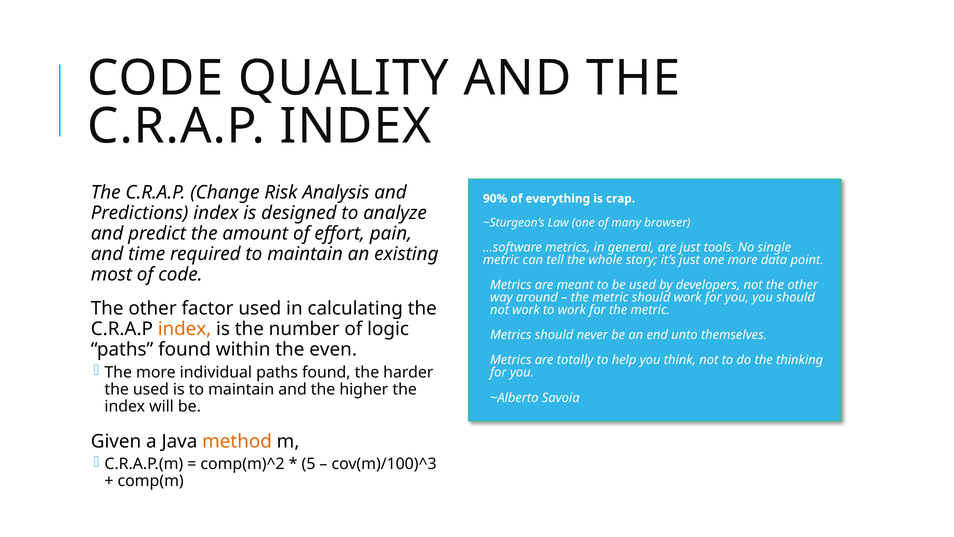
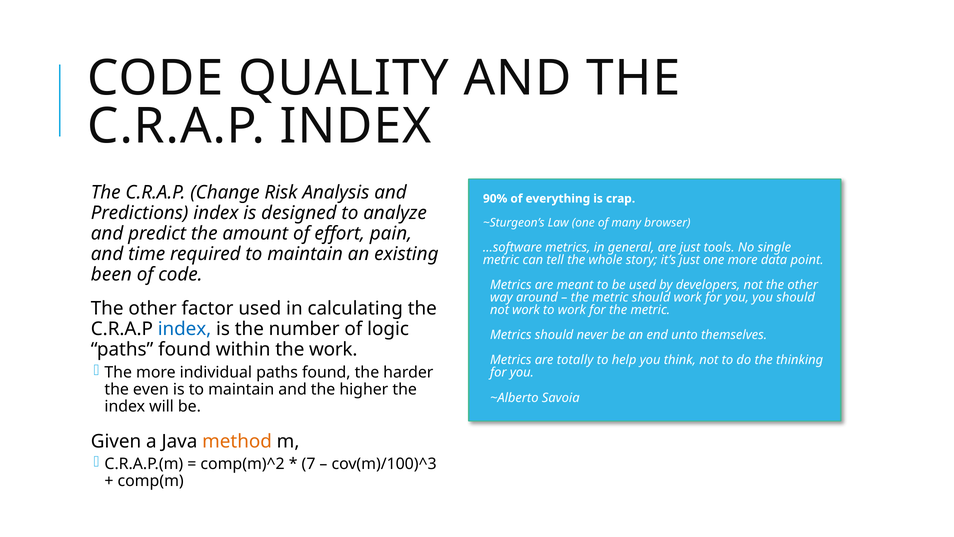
most: most -> been (111, 274)
index colour: orange -> blue (185, 329)
the even: even -> work (333, 349)
the used: used -> even (151, 389)
5: 5 -> 7 (309, 464)
